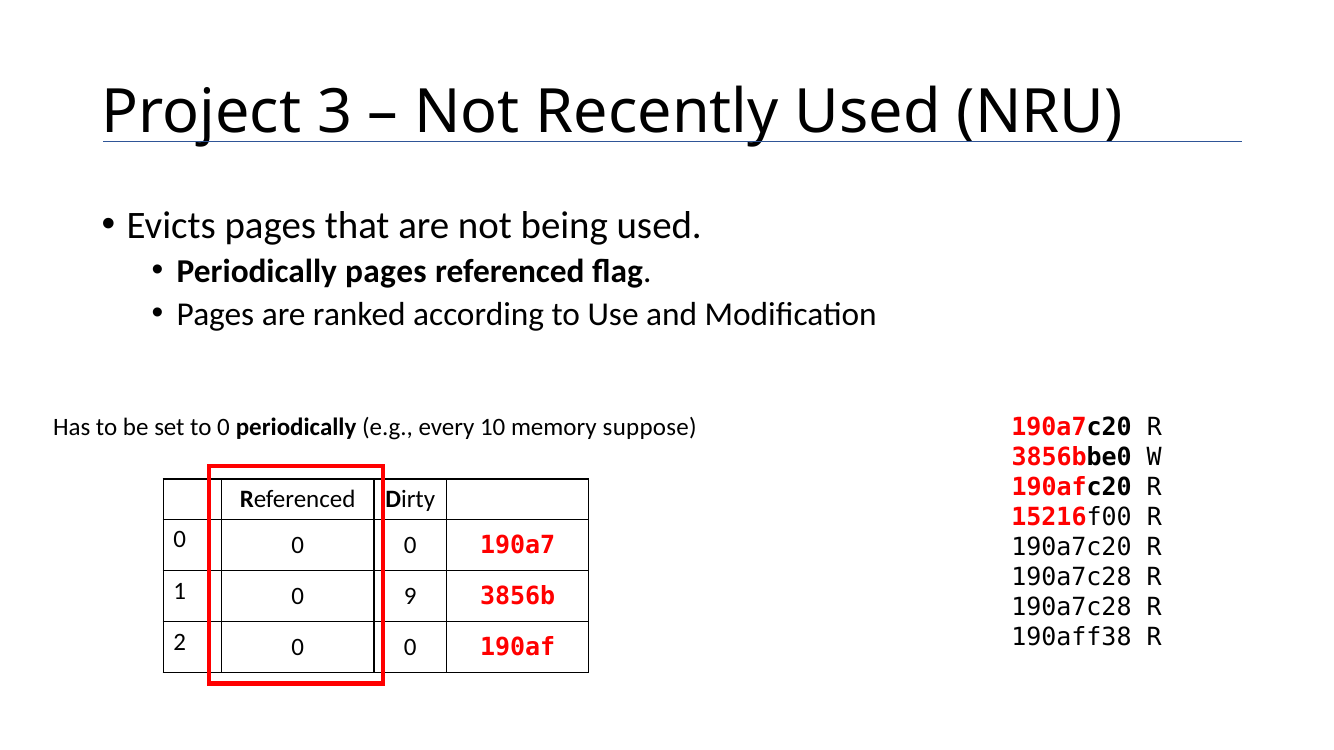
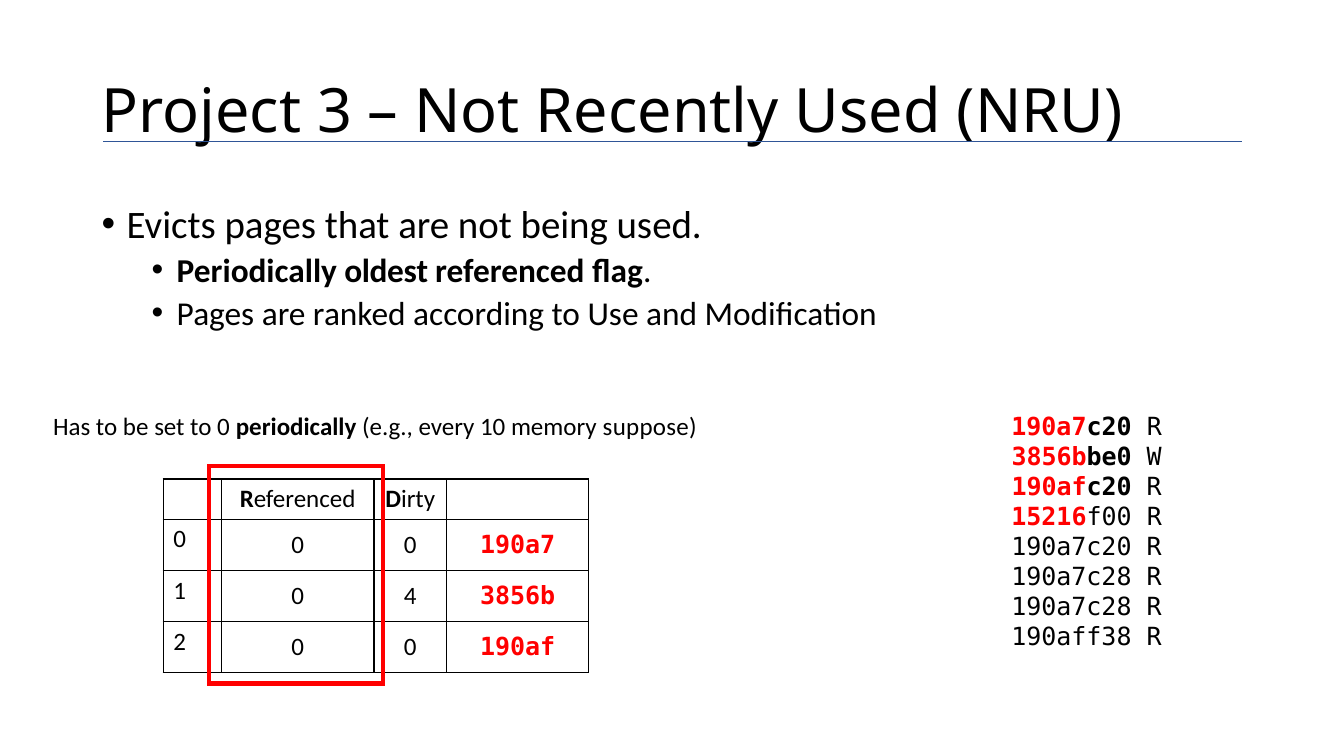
Periodically pages: pages -> oldest (386, 271)
9: 9 -> 4 (410, 596)
